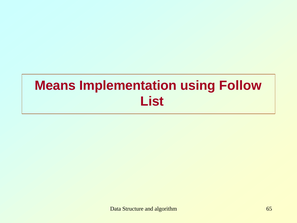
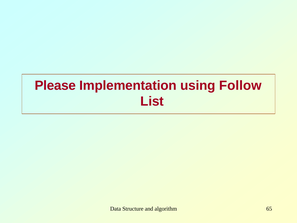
Means: Means -> Please (55, 85)
